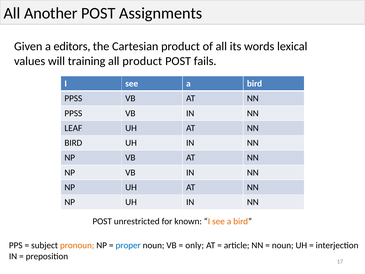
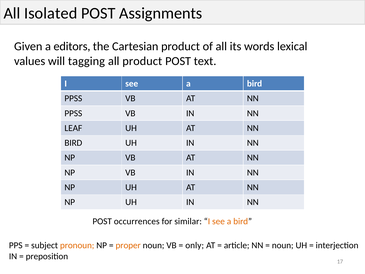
Another: Another -> Isolated (51, 13)
training: training -> tagging (86, 61)
fails: fails -> text (205, 61)
unrestricted: unrestricted -> occurrences (137, 221)
known: known -> similar (188, 221)
proper colour: blue -> orange (128, 245)
